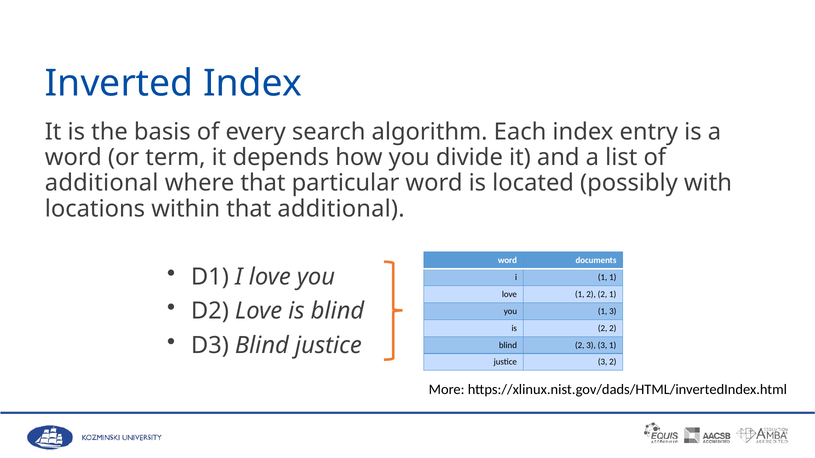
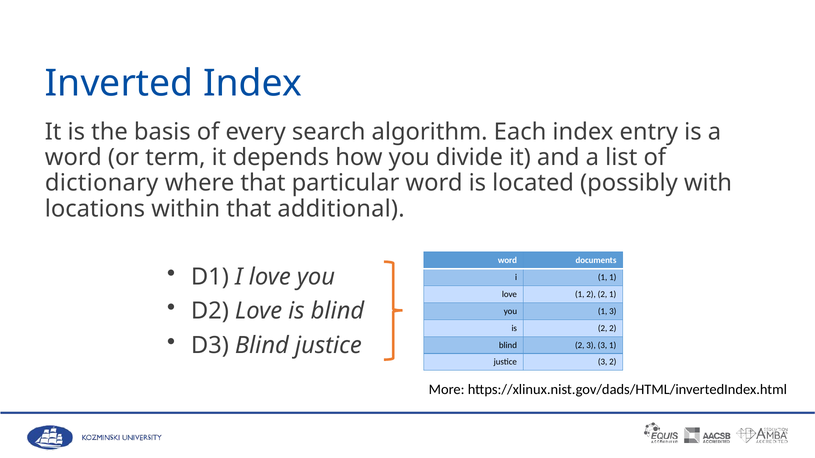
additional: additional -> dictionary (102, 183)
